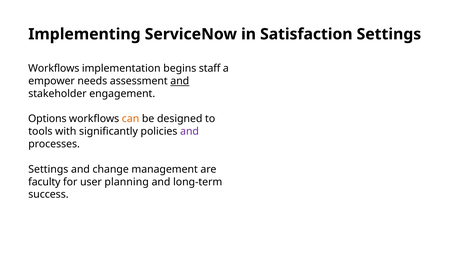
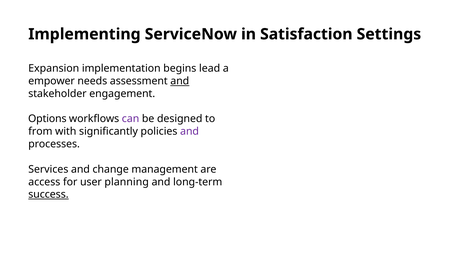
Workflows: Workflows -> Expansion (54, 68)
staff: staff -> lead (210, 68)
can colour: orange -> purple (131, 119)
tools: tools -> from (40, 132)
Settings: Settings -> Services (48, 169)
faculty: faculty -> access (44, 182)
success underline: none -> present (48, 195)
